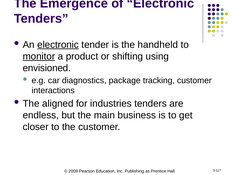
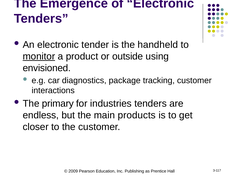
electronic underline: present -> none (58, 45)
shifting: shifting -> outside (128, 56)
aligned: aligned -> primary (58, 103)
business: business -> products (137, 115)
